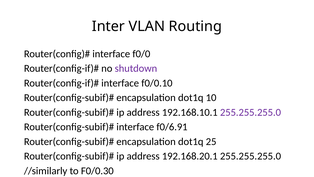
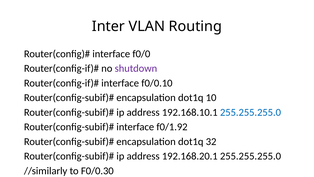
255.255.255.0 colour: purple -> blue (251, 112)
f0/6.91: f0/6.91 -> f0/1.92 (172, 127)
25: 25 -> 32 (211, 141)
